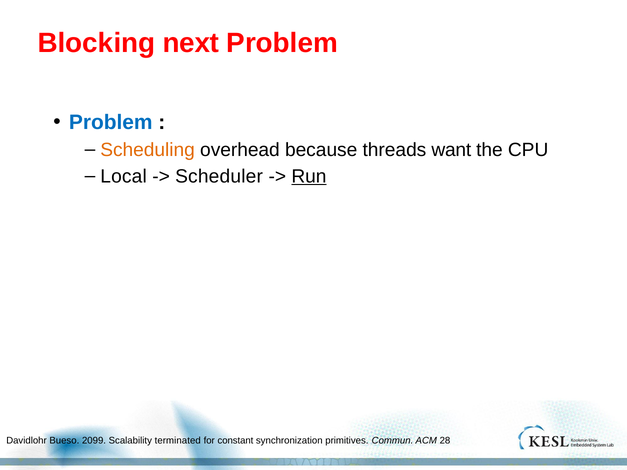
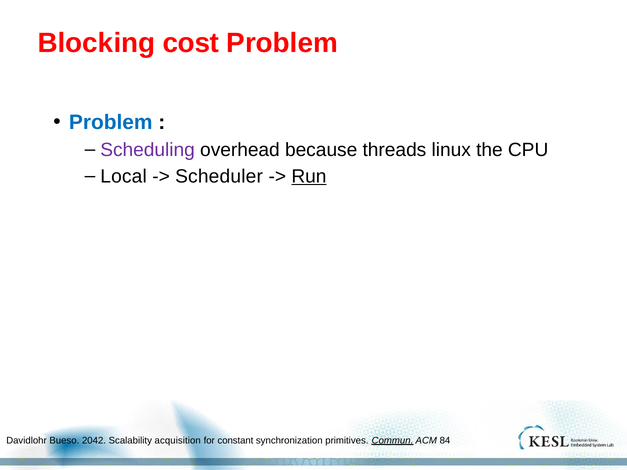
next: next -> cost (191, 43)
Scheduling colour: orange -> purple (148, 150)
want: want -> linux (451, 150)
2099: 2099 -> 2042 (94, 441)
terminated: terminated -> acquisition (178, 441)
Commun underline: none -> present (392, 441)
28: 28 -> 84 (445, 441)
